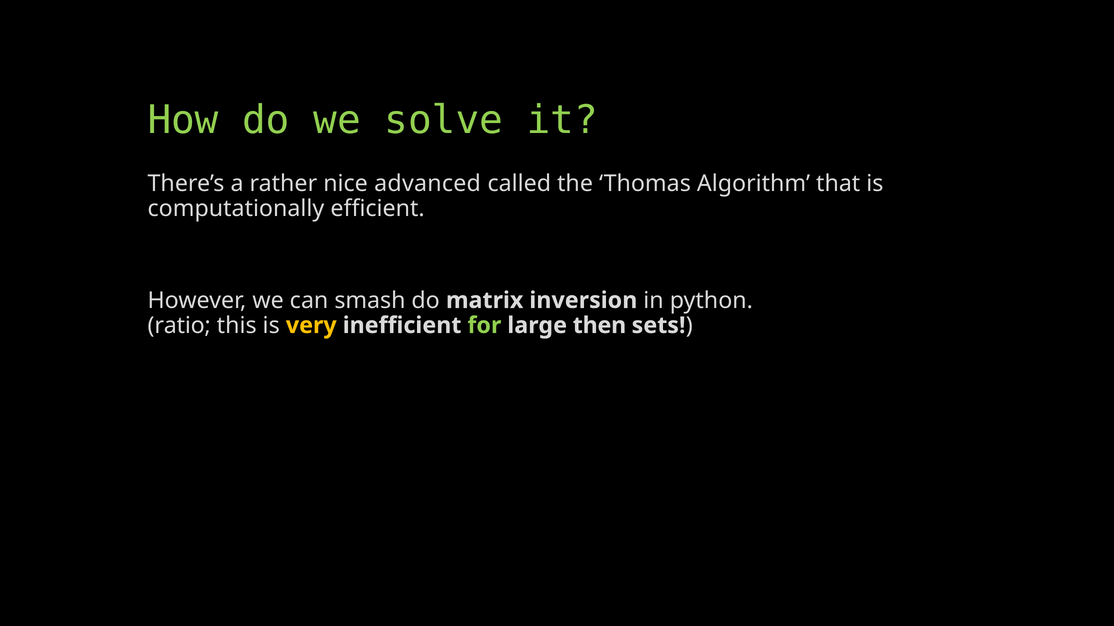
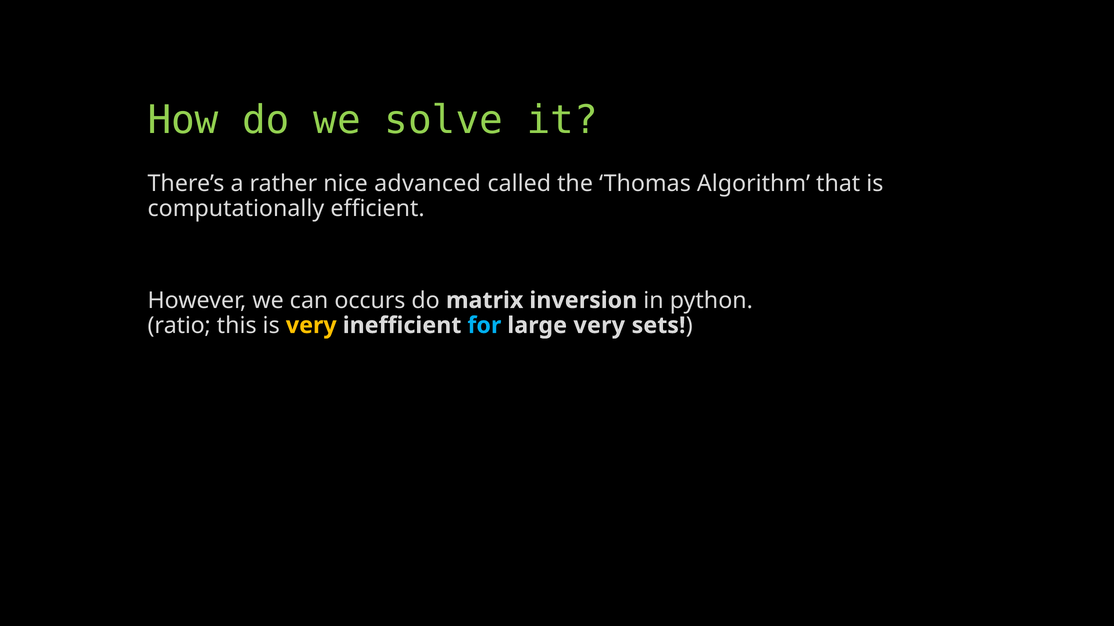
smash: smash -> occurs (370, 301)
for colour: light green -> light blue (484, 326)
large then: then -> very (599, 326)
